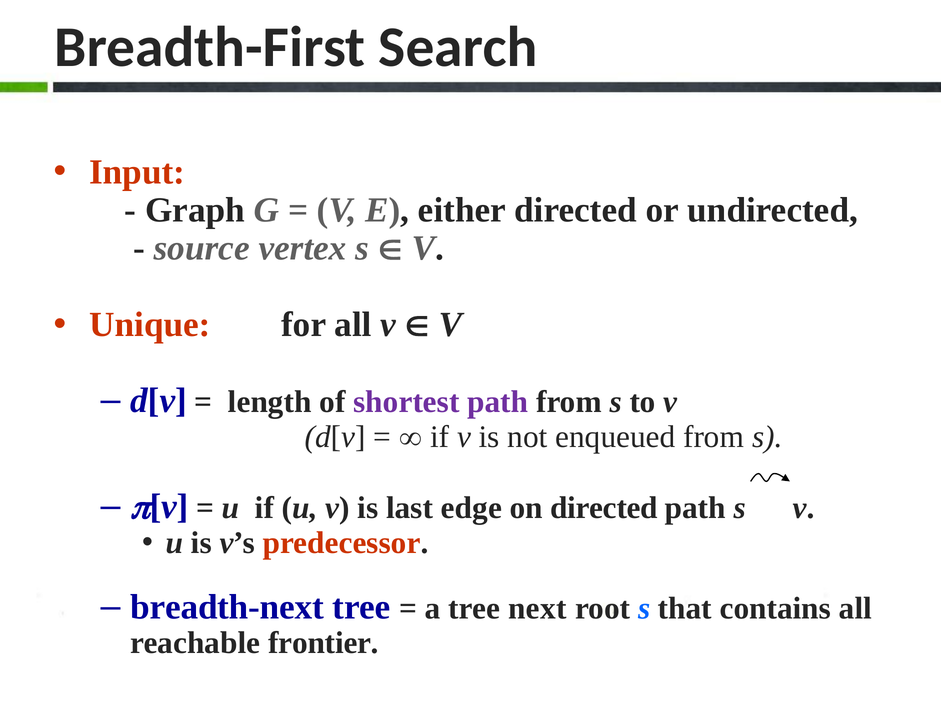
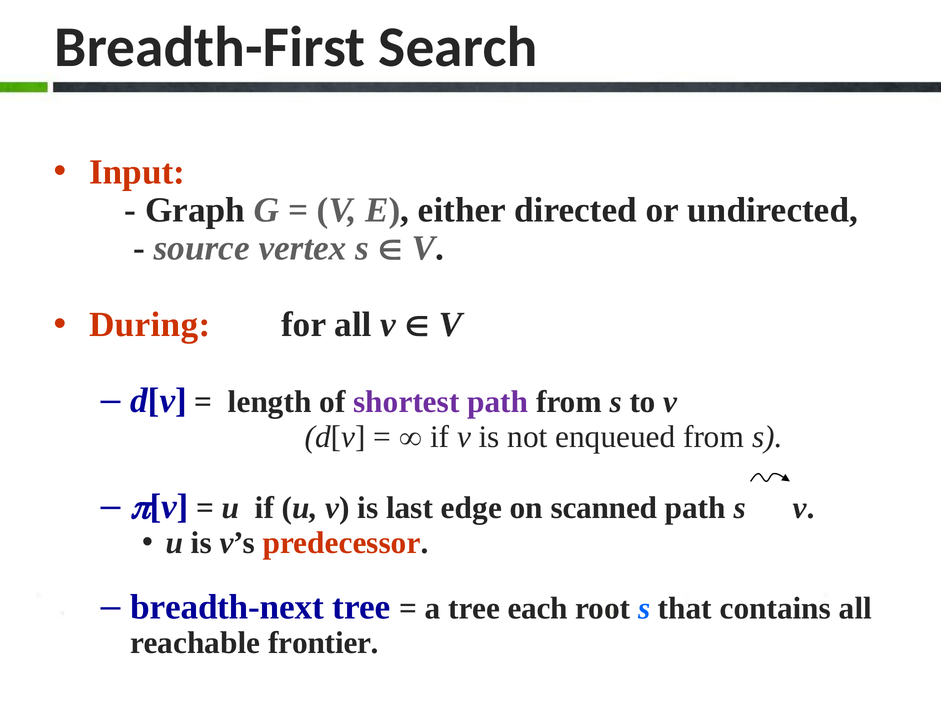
Unique: Unique -> During (150, 324)
on directed: directed -> scanned (604, 508)
next: next -> each (538, 608)
